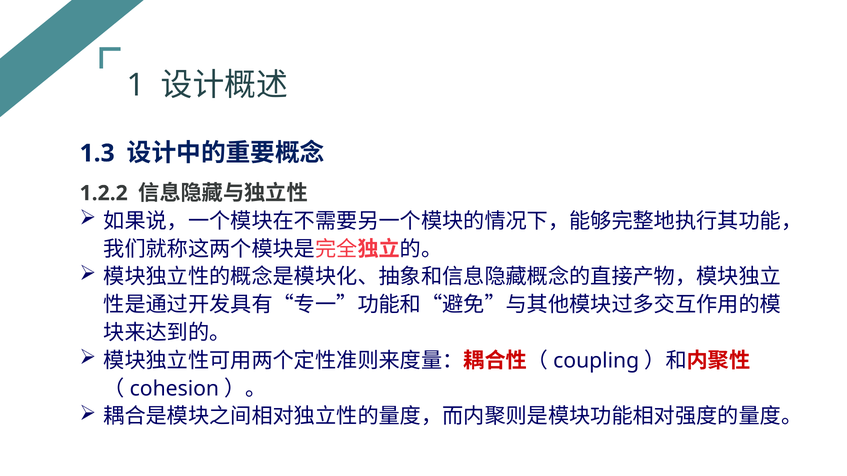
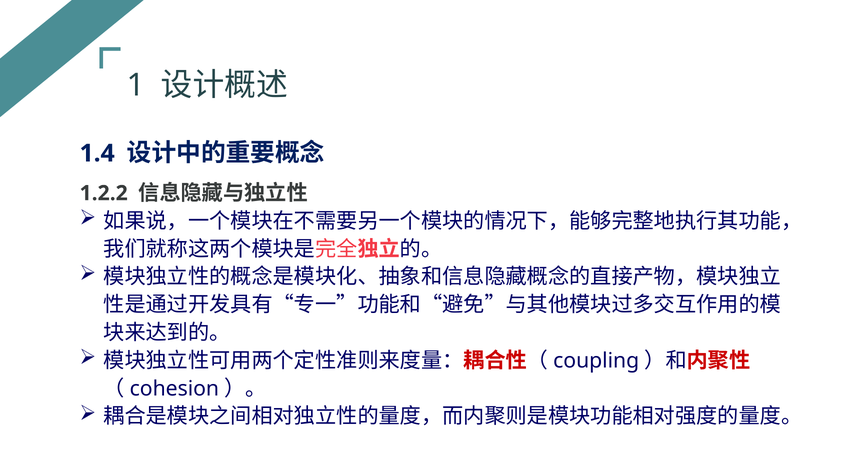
1.3: 1.3 -> 1.4 (97, 153)
